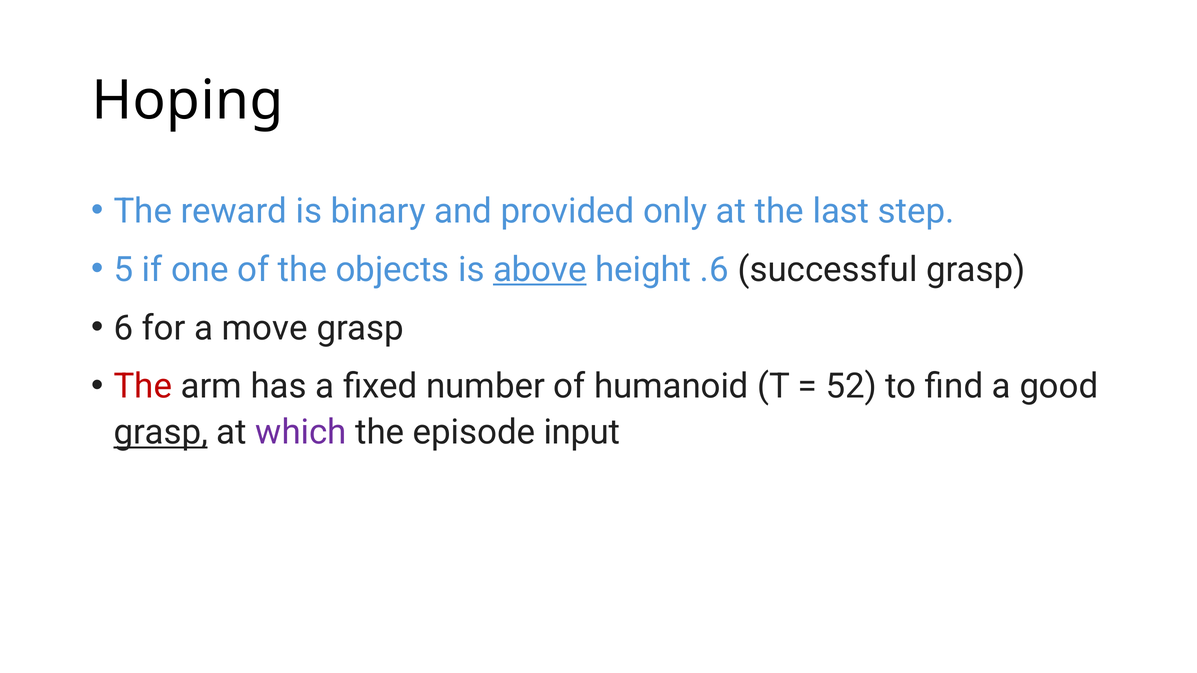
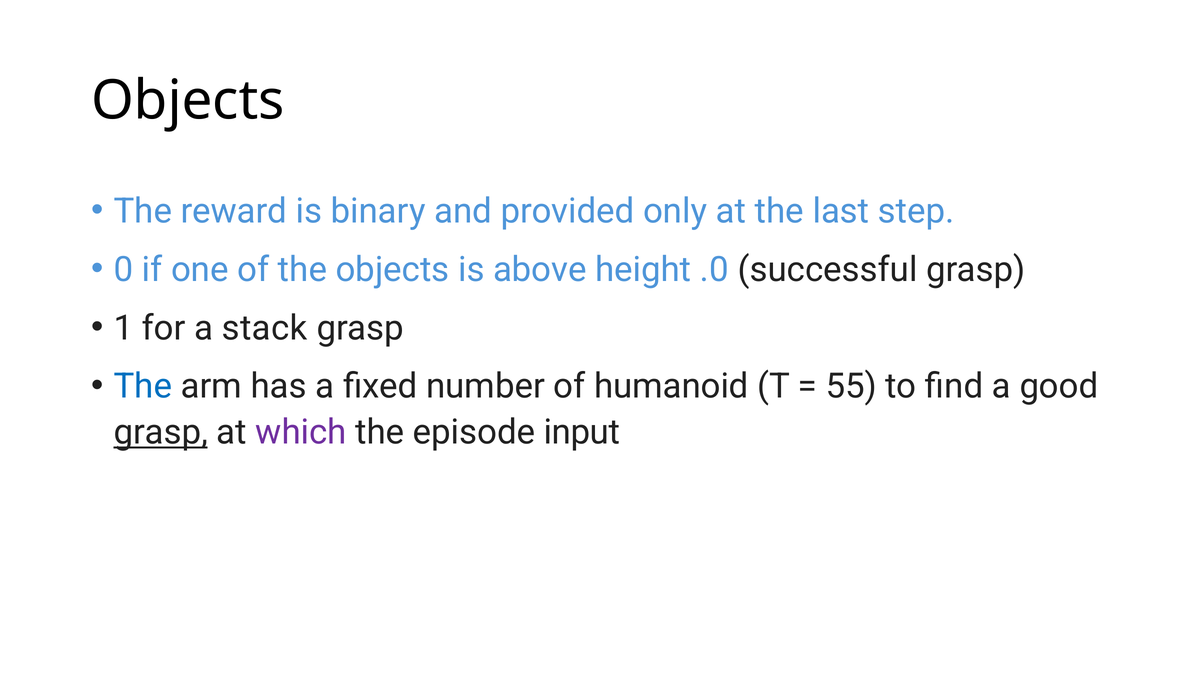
Hoping: Hoping -> Objects (188, 101)
5: 5 -> 0 (124, 270)
above underline: present -> none (540, 270)
.6: .6 -> .0 (714, 270)
6: 6 -> 1 (124, 328)
move: move -> stack (265, 328)
The colour: red -> blue (143, 387)
52: 52 -> 55 (851, 387)
